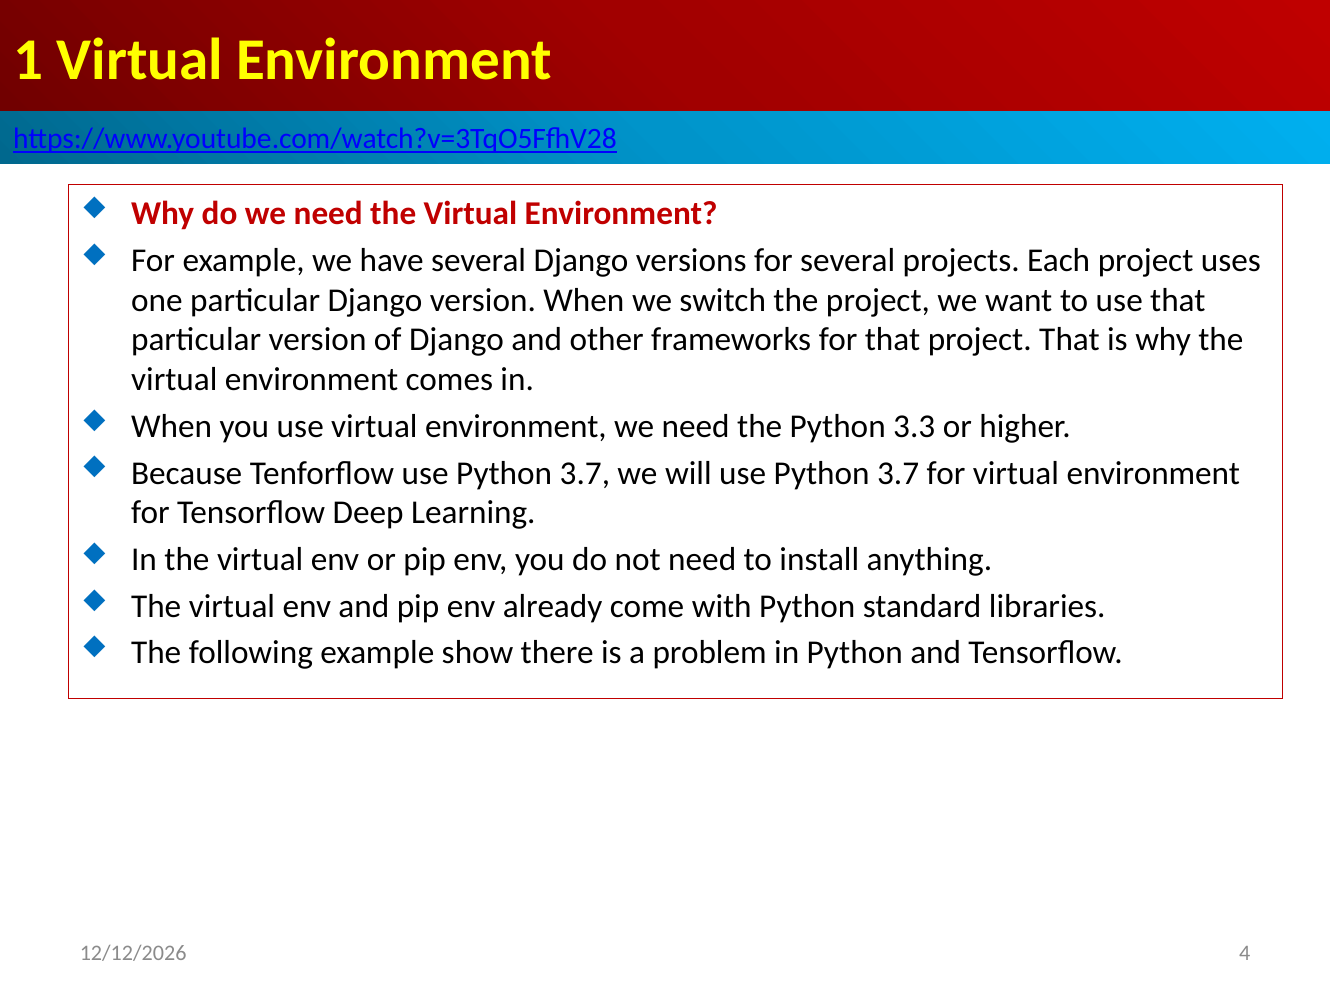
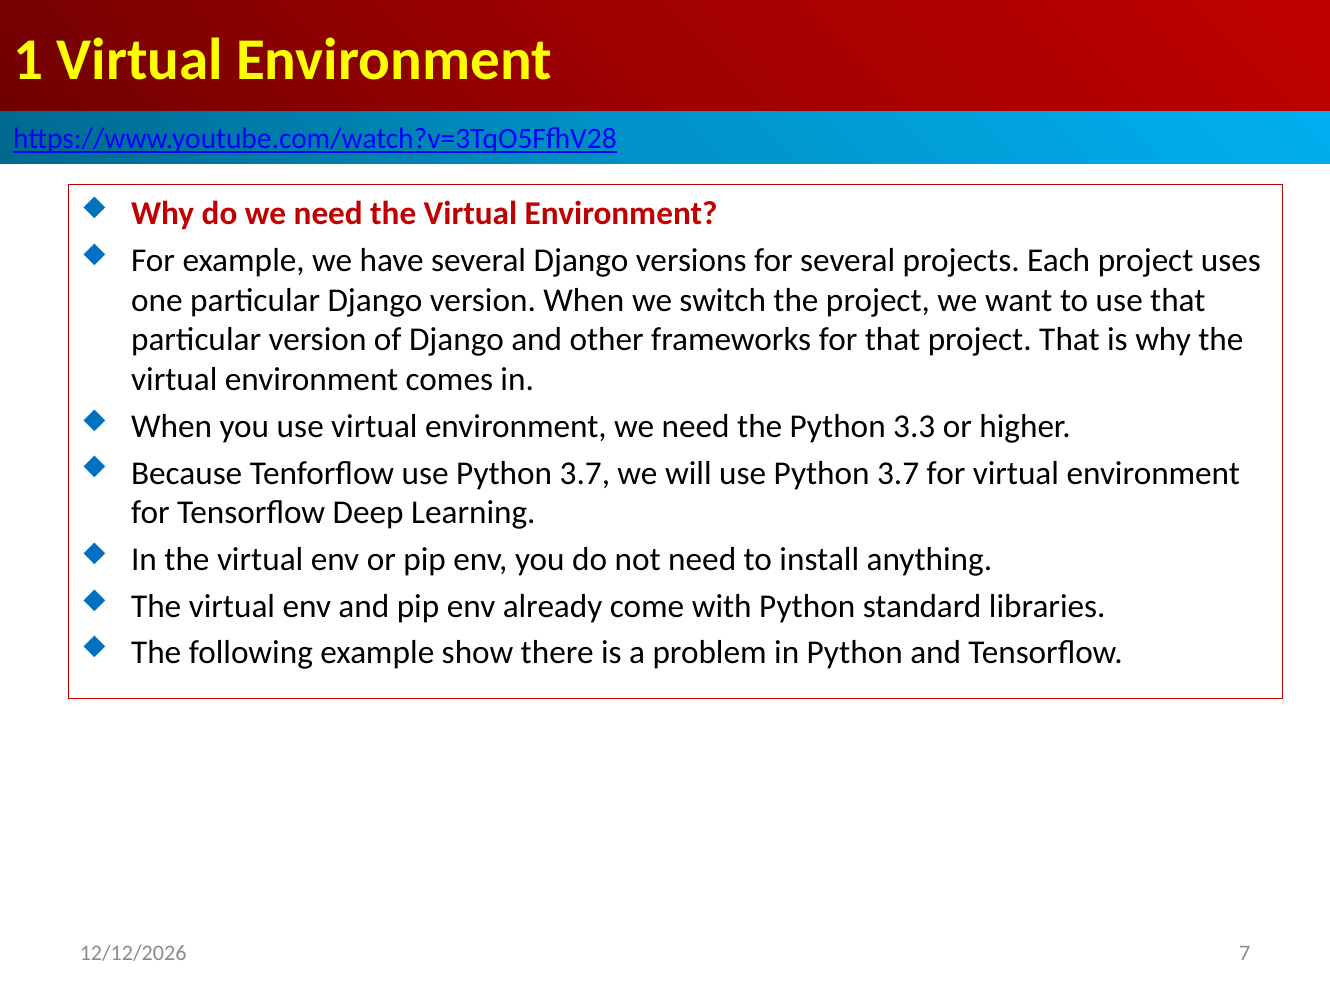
4: 4 -> 7 (1245, 952)
